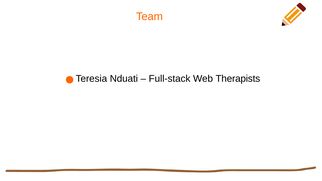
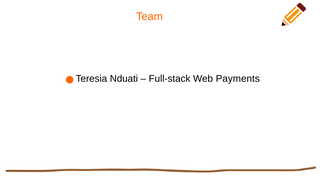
Therapists: Therapists -> Payments (238, 79)
